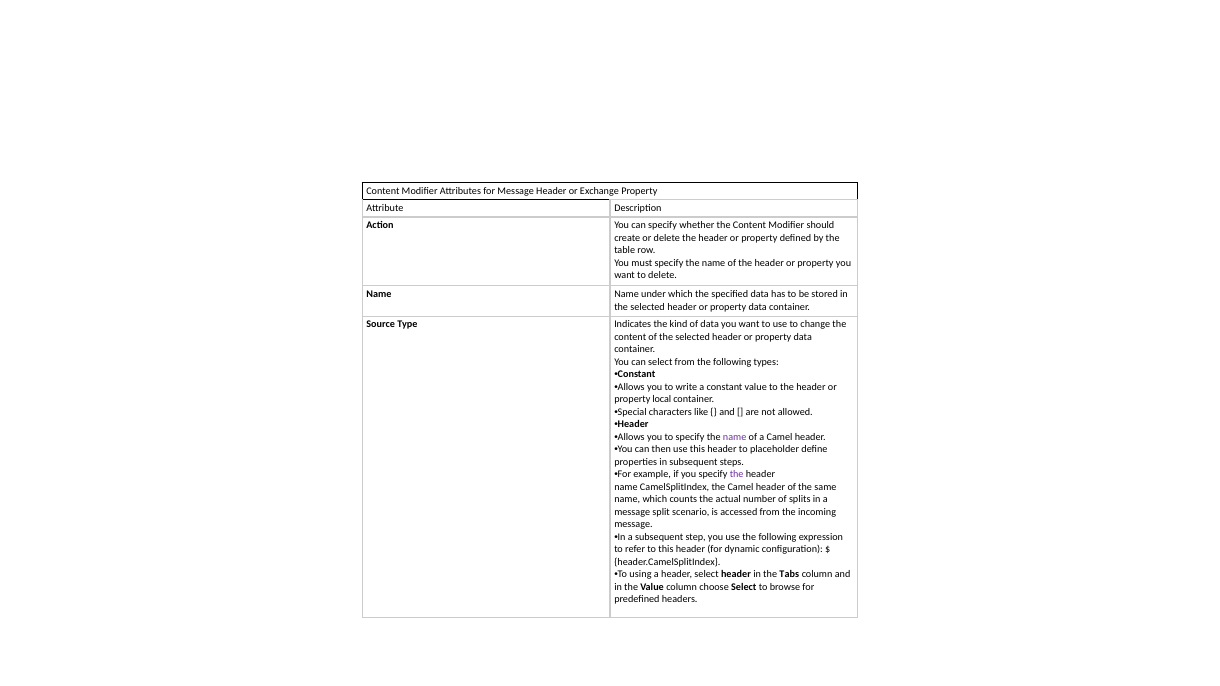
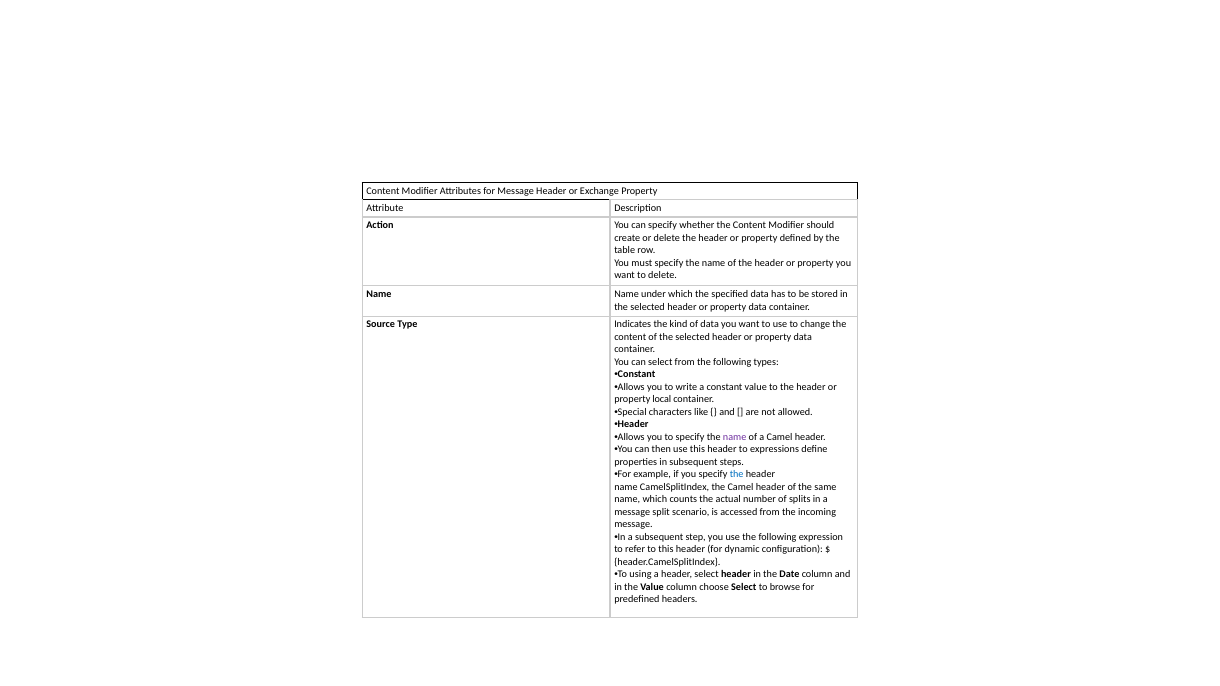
placeholder: placeholder -> expressions (775, 450)
the colour: purple -> blue (737, 475)
Tabs: Tabs -> Date (789, 575)
